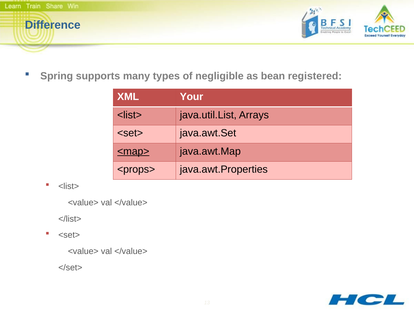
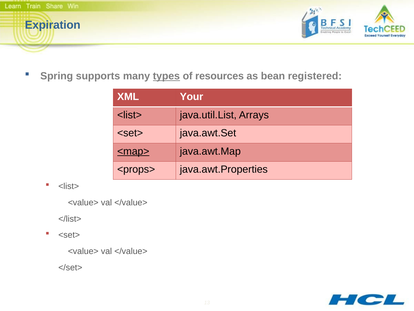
Difference: Difference -> Expiration (53, 25)
types underline: none -> present (166, 76)
negligible: negligible -> resources (220, 76)
